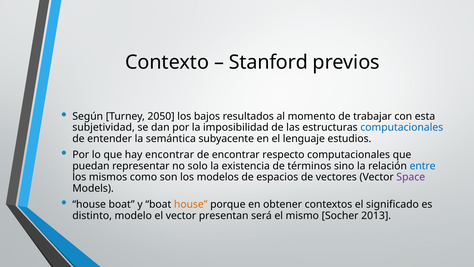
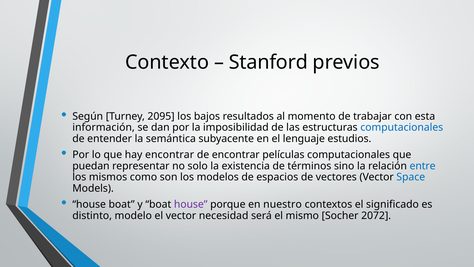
2050: 2050 -> 2095 (161, 116)
subjetividad: subjetividad -> información (104, 127)
respecto: respecto -> películas (283, 155)
Space colour: purple -> blue (411, 177)
house colour: orange -> purple (191, 204)
obtener: obtener -> nuestro (283, 204)
presentan: presentan -> necesidad (224, 215)
2013: 2013 -> 2072 (376, 215)
